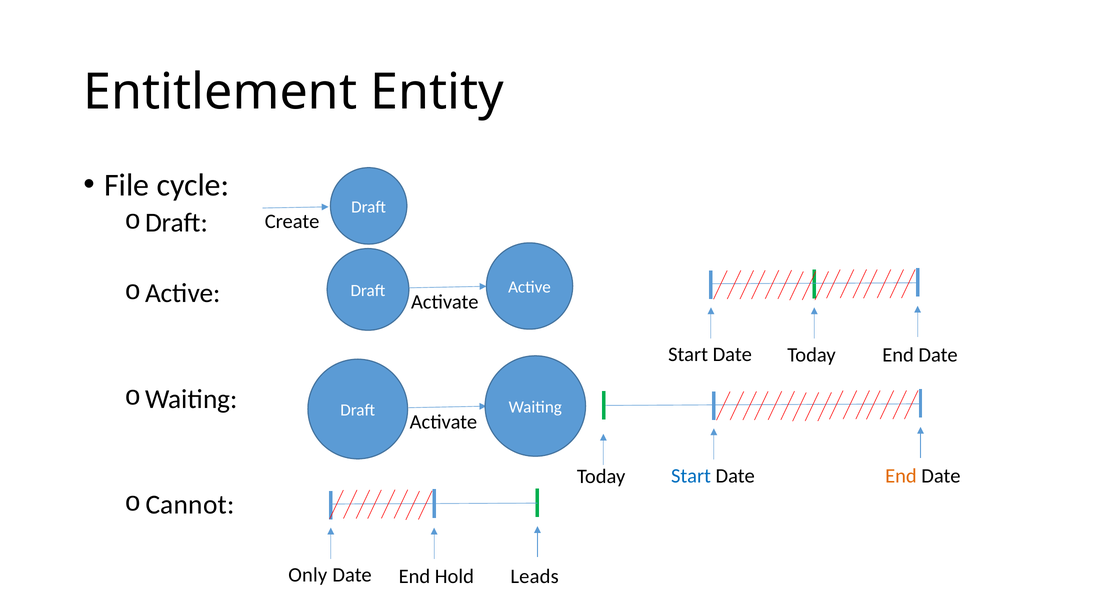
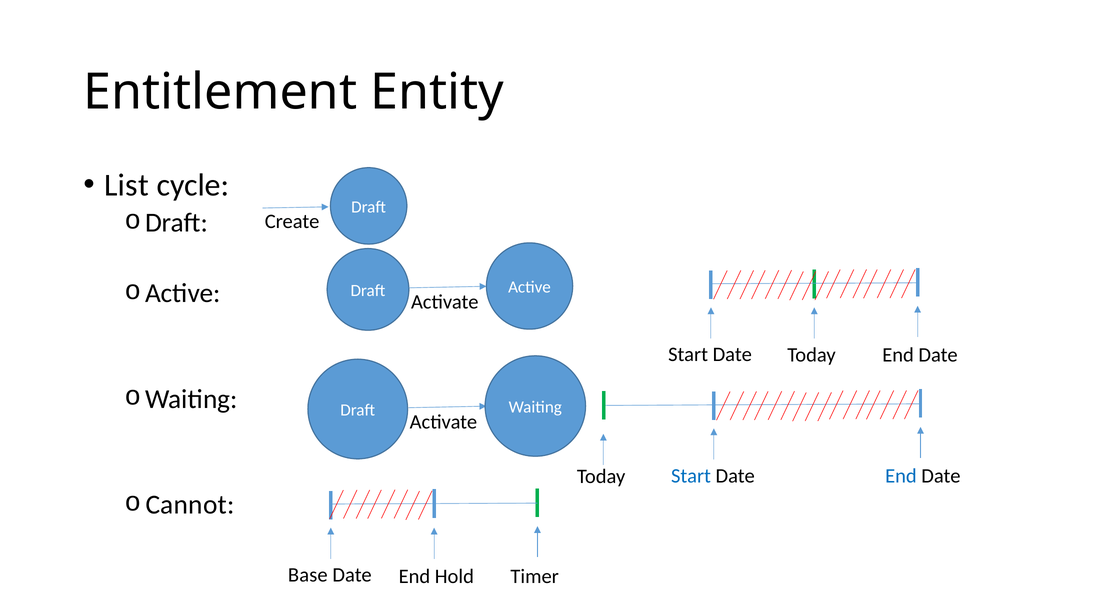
File: File -> List (127, 185)
End colour: orange -> blue (901, 476)
Only: Only -> Base (308, 575)
Leads: Leads -> Timer (535, 577)
